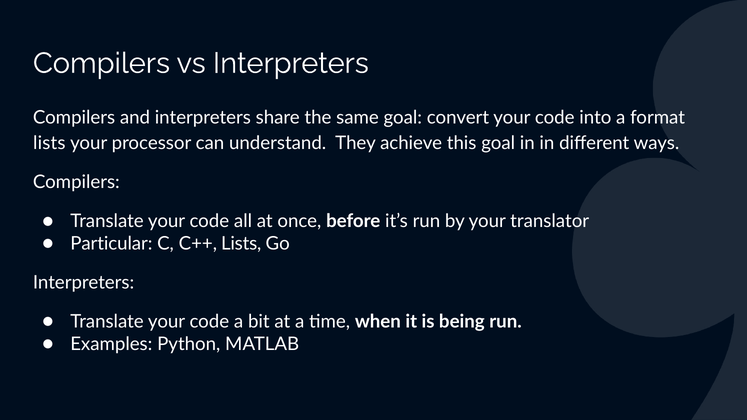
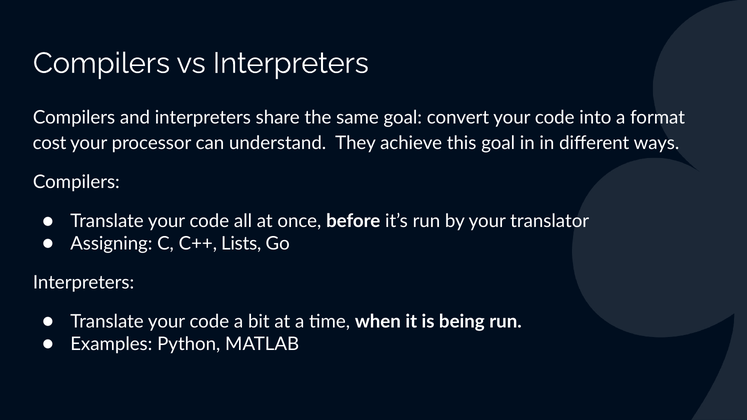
lists: lists -> cost (50, 143)
Particular: Particular -> Assigning (111, 244)
